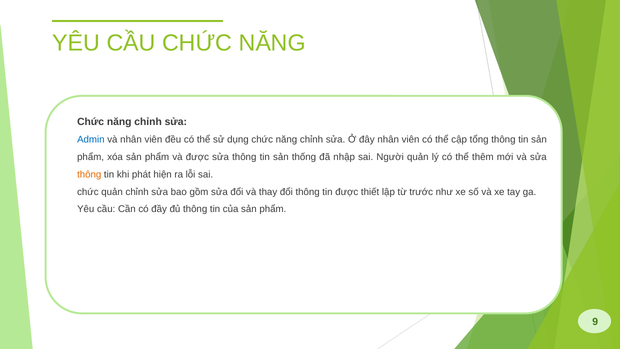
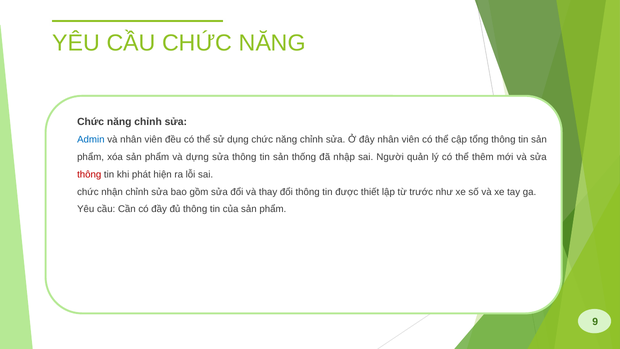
và được: được -> dựng (197, 157)
thông colour: orange -> red (89, 174)
chức quản: quản -> nhận (112, 192)
